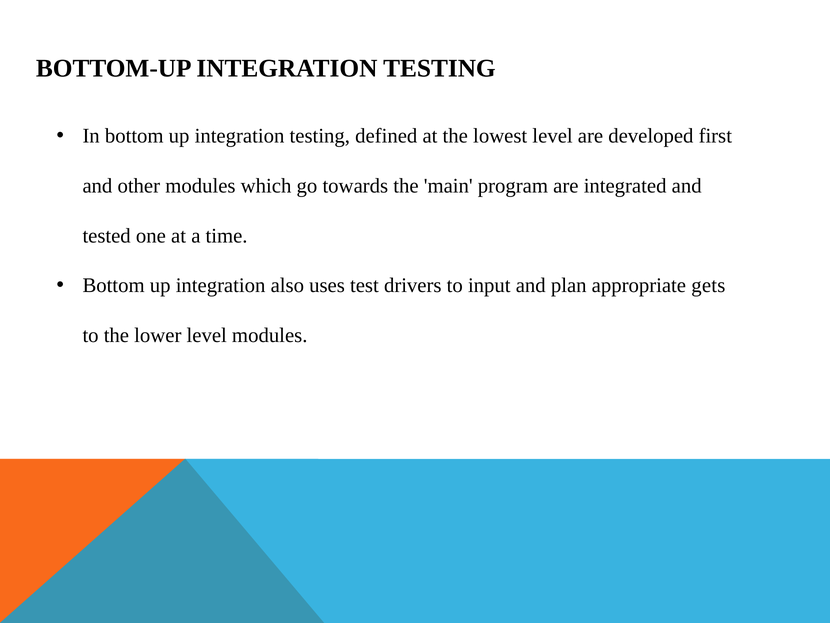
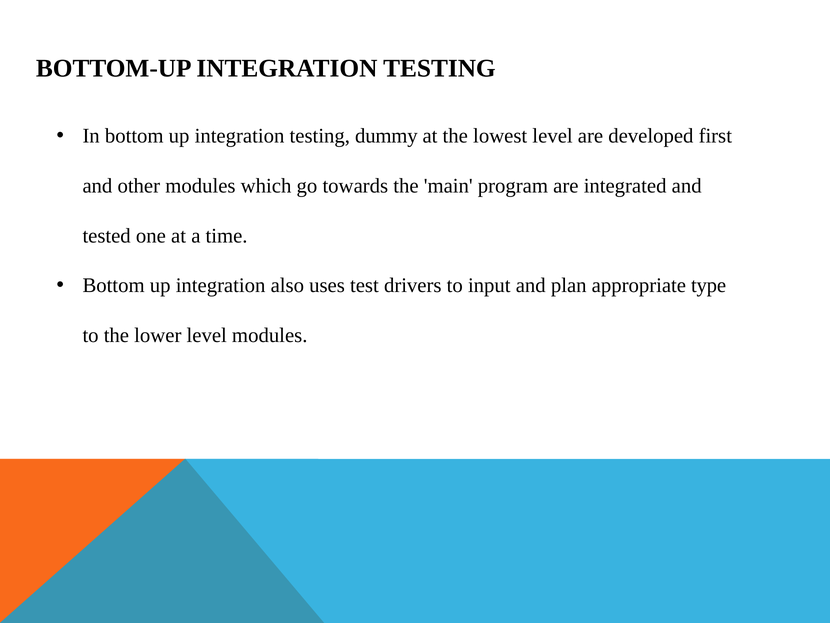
defined: defined -> dummy (386, 136)
gets: gets -> type (709, 285)
